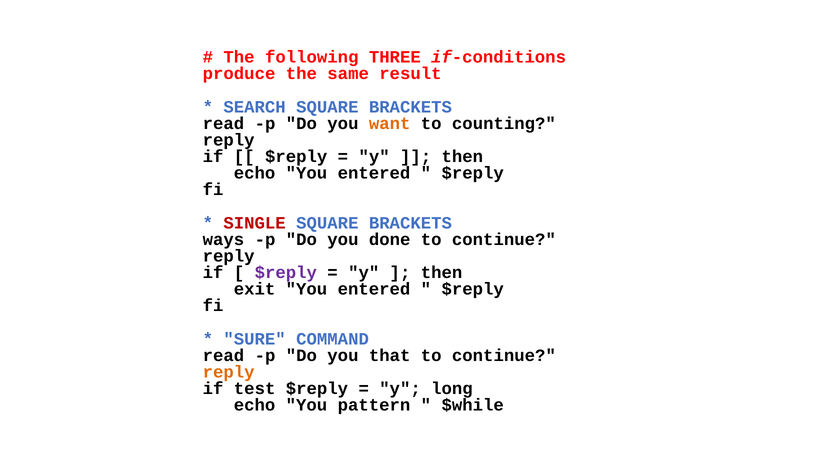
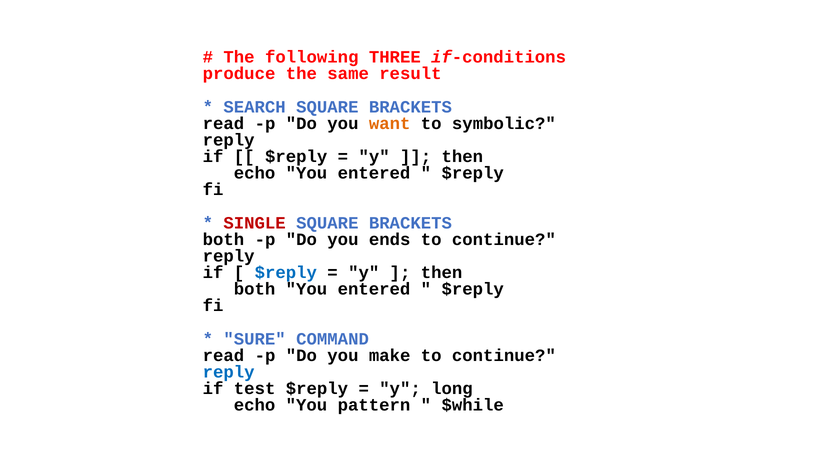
counting: counting -> symbolic (504, 123)
ways: ways -> both (223, 240)
done: done -> ends (390, 240)
$reply colour: purple -> blue (286, 273)
exit: exit -> both (255, 289)
that: that -> make (390, 356)
reply colour: orange -> blue (229, 372)
